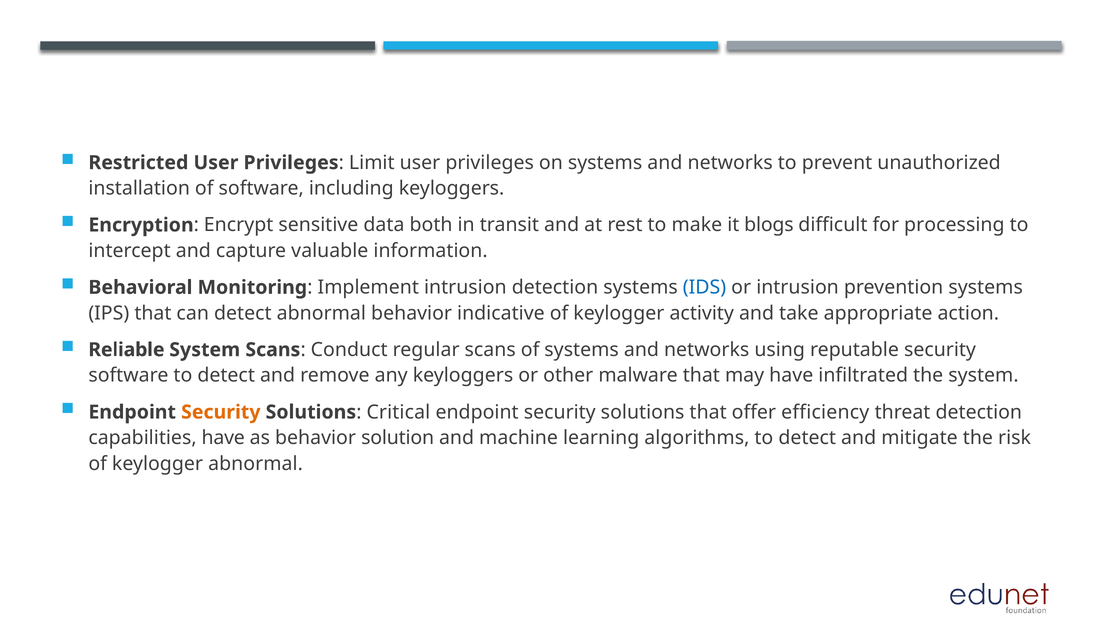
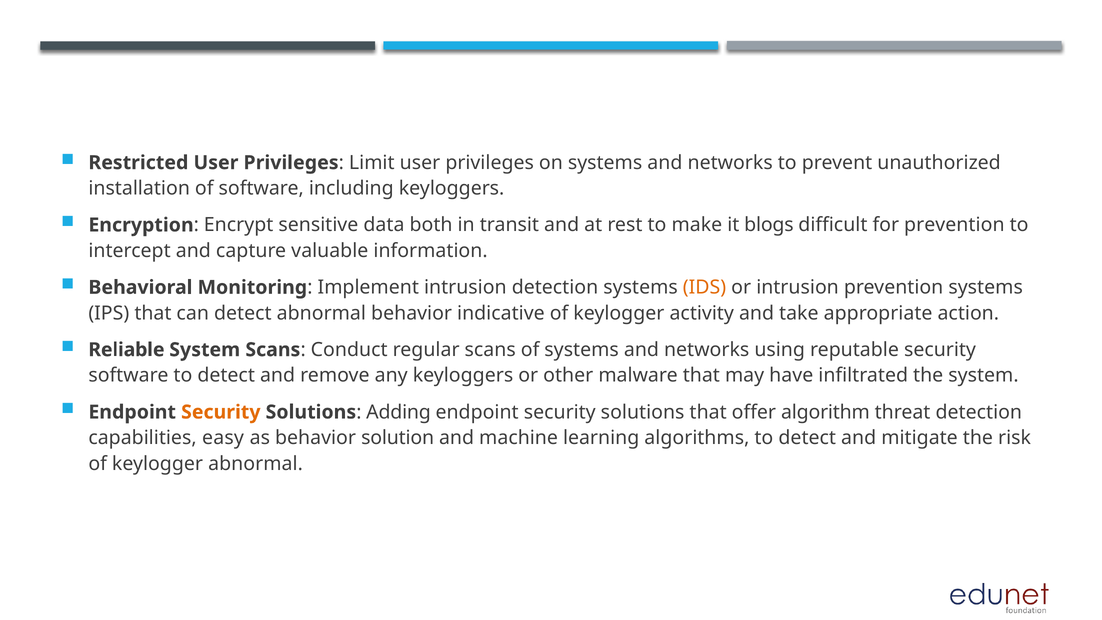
for processing: processing -> prevention (954, 225)
IDS colour: blue -> orange (705, 287)
Critical: Critical -> Adding (399, 412)
efficiency: efficiency -> algorithm (825, 412)
capabilities have: have -> easy (223, 438)
